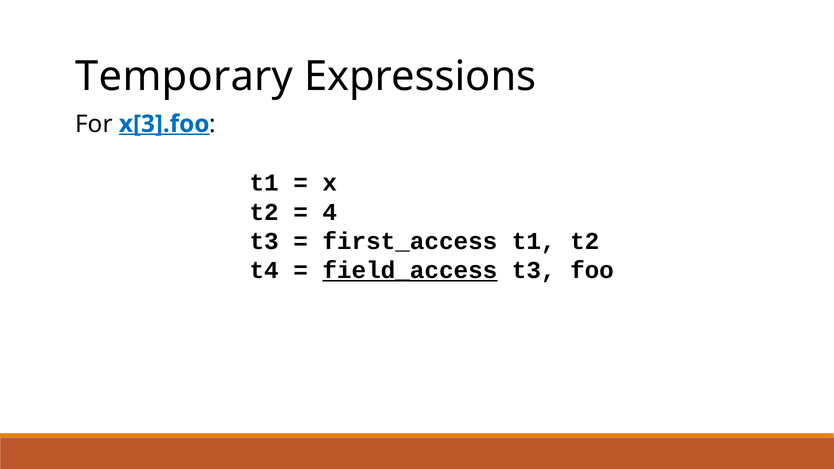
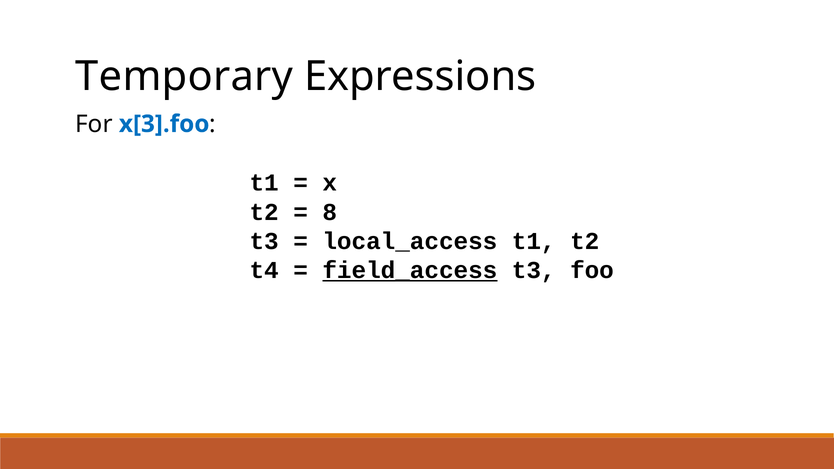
x[3].foo underline: present -> none (164, 124)
4: 4 -> 8 (330, 212)
first_access: first_access -> local_access (410, 241)
